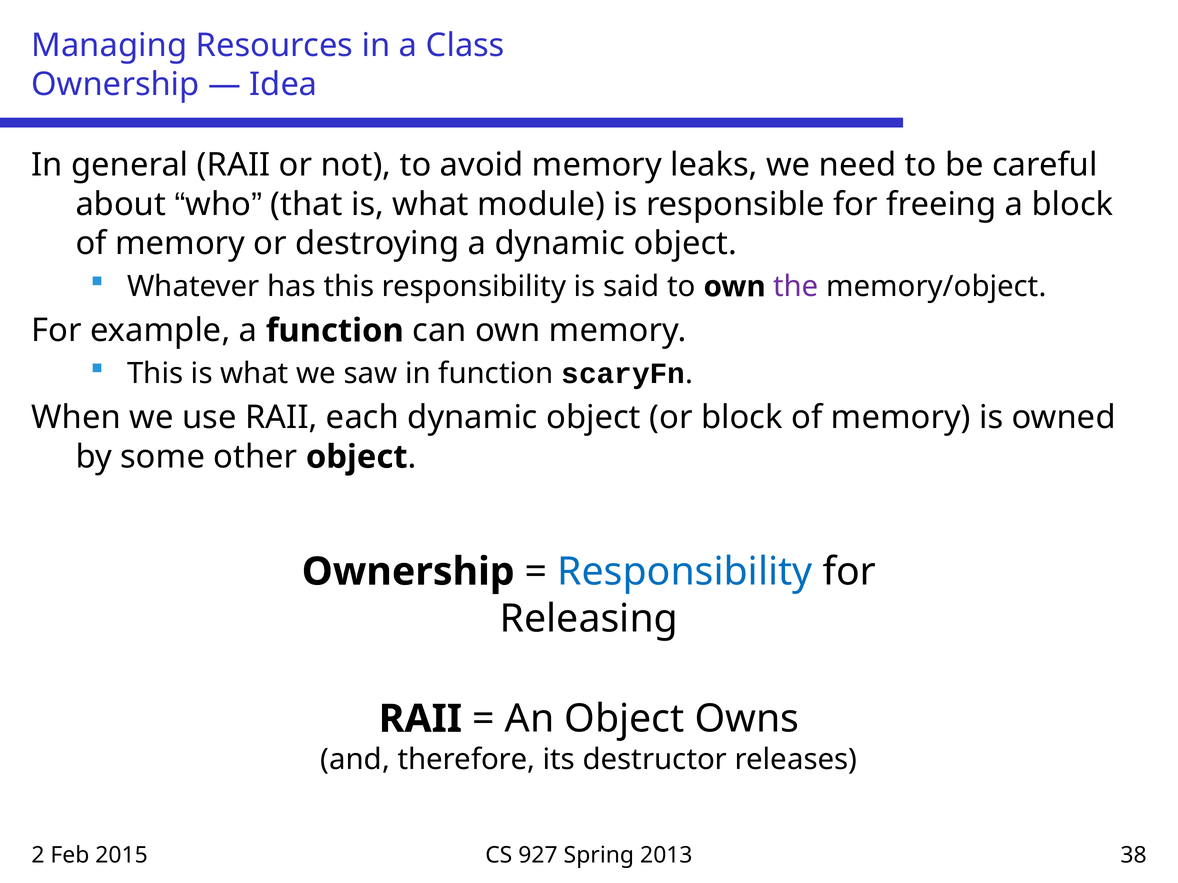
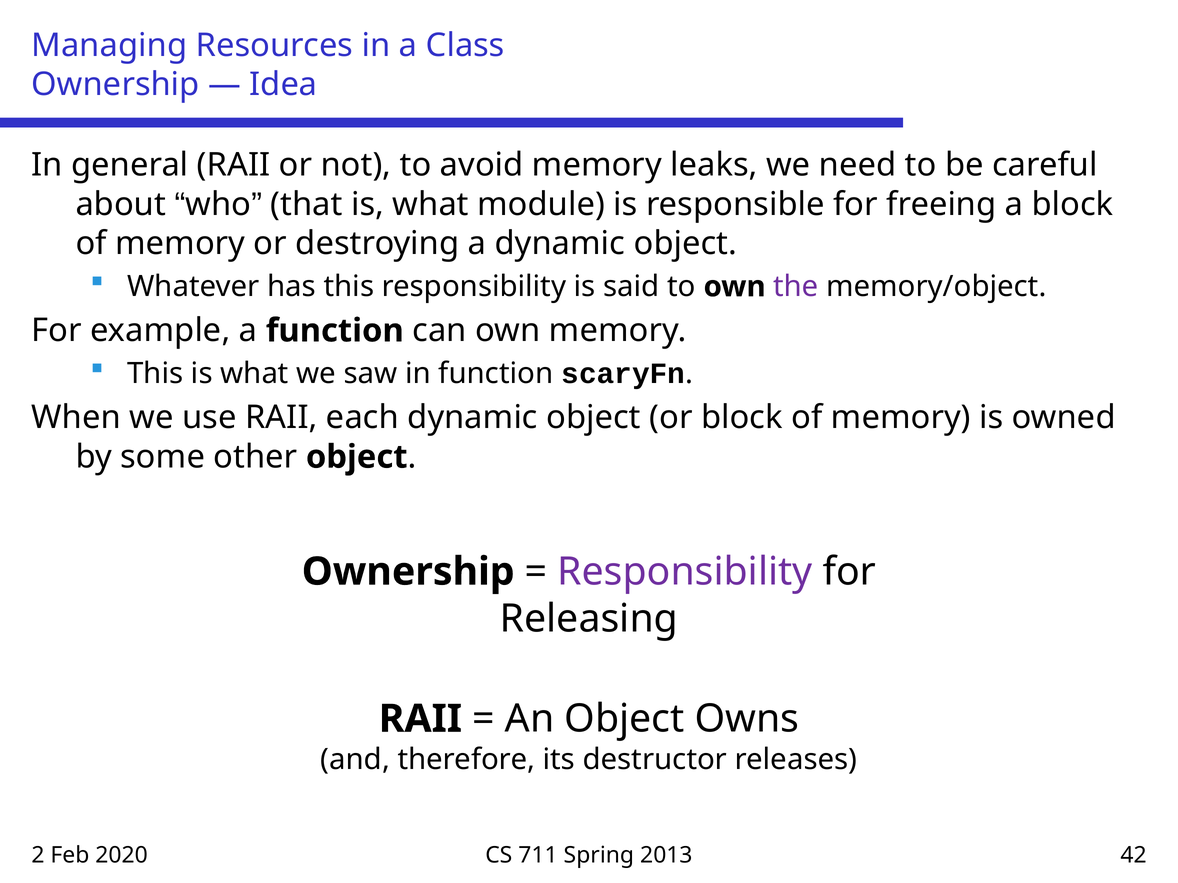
Responsibility colour: blue -> purple (685, 572)
2015: 2015 -> 2020 (122, 856)
927: 927 -> 711 (538, 856)
38: 38 -> 42 (1134, 856)
